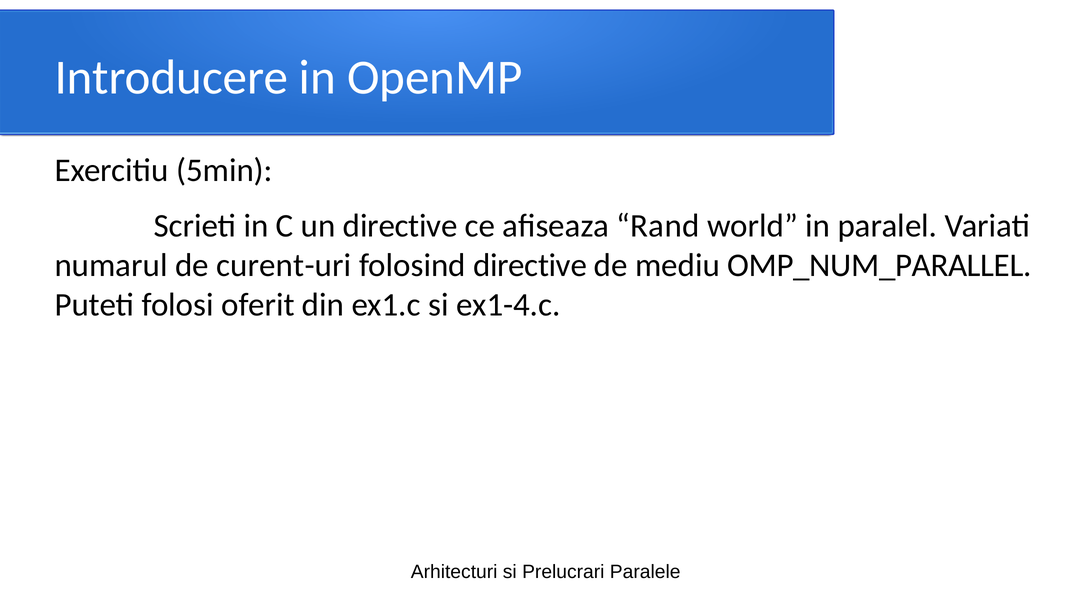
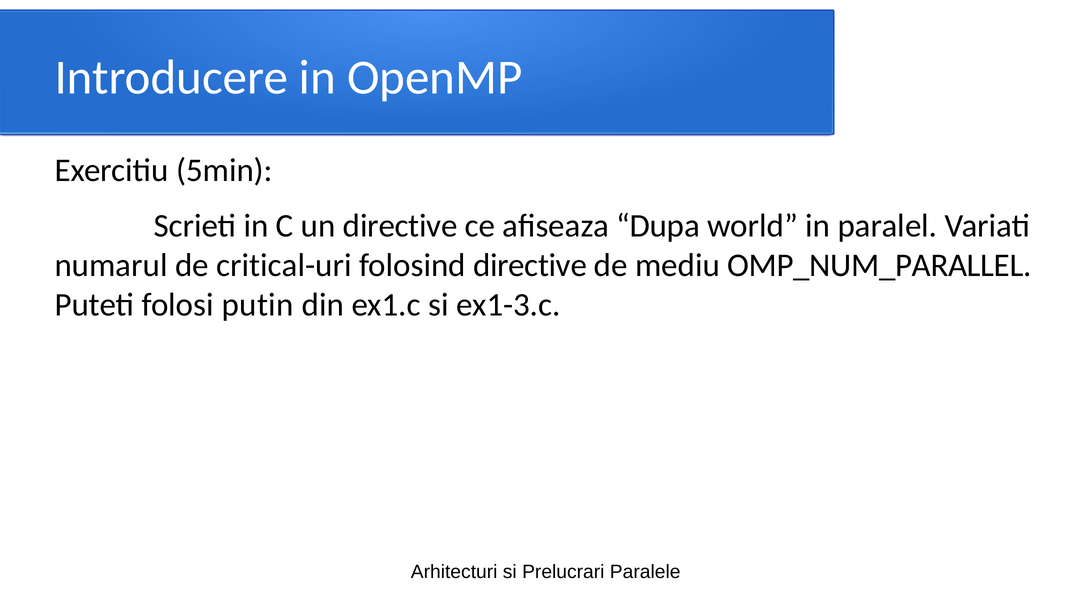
Rand: Rand -> Dupa (658, 226)
curent-uri: curent-uri -> critical-uri (284, 265)
oferit: oferit -> putin (258, 305)
ex1-4.c: ex1-4.c -> ex1-3.c (508, 305)
